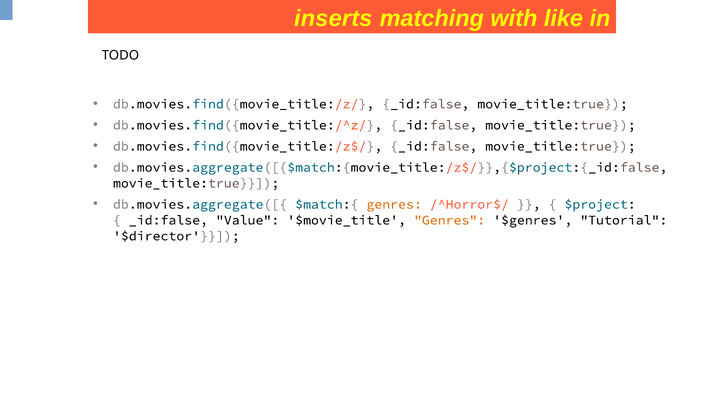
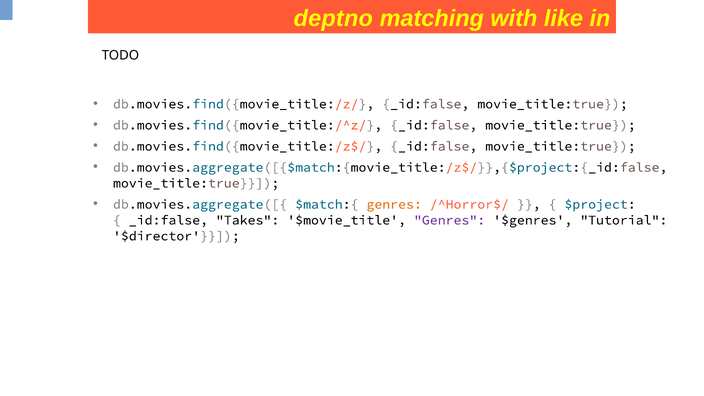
inserts: inserts -> deptno (333, 18)
Value: Value -> Takes (248, 220)
Genres colour: orange -> purple (450, 220)
